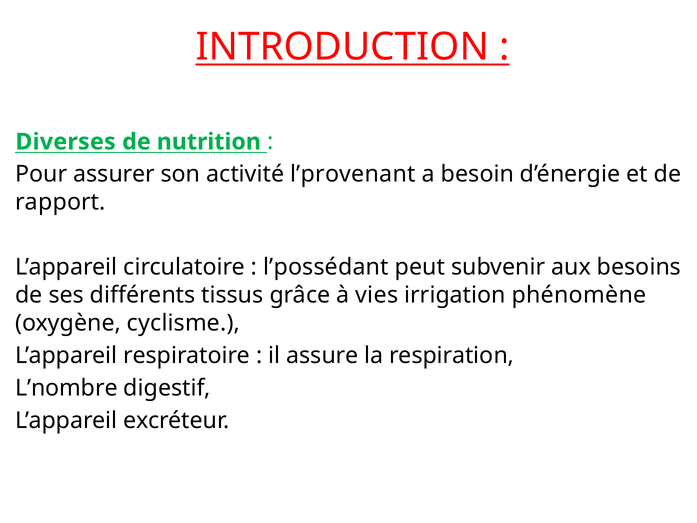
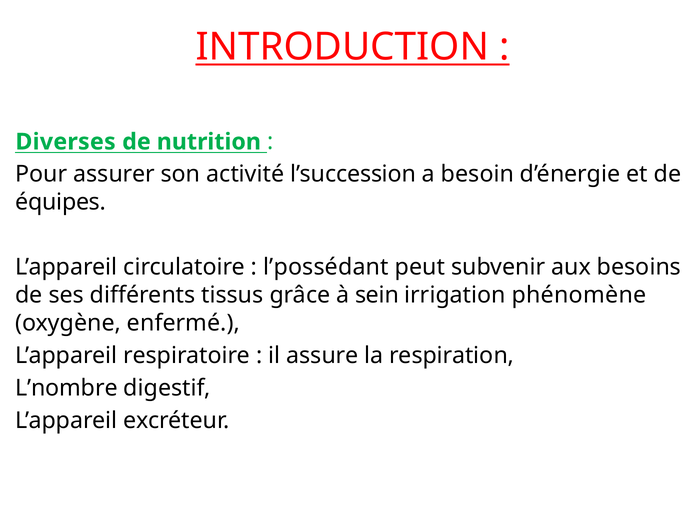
l’provenant: l’provenant -> l’succession (353, 174)
rapport: rapport -> équipes (61, 202)
vies: vies -> sein (377, 295)
cyclisme: cyclisme -> enfermé (183, 323)
